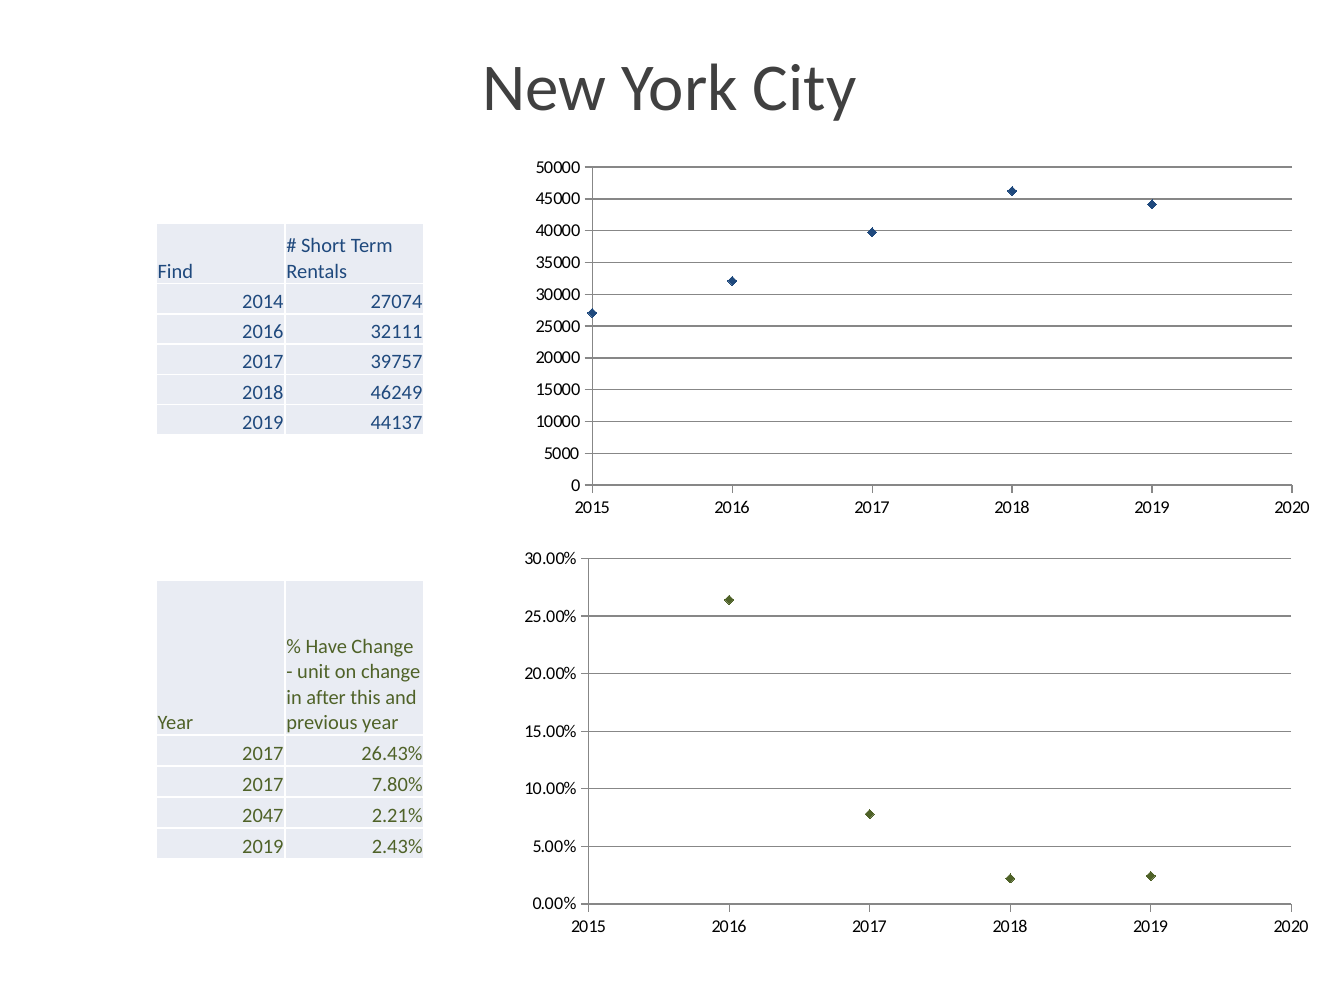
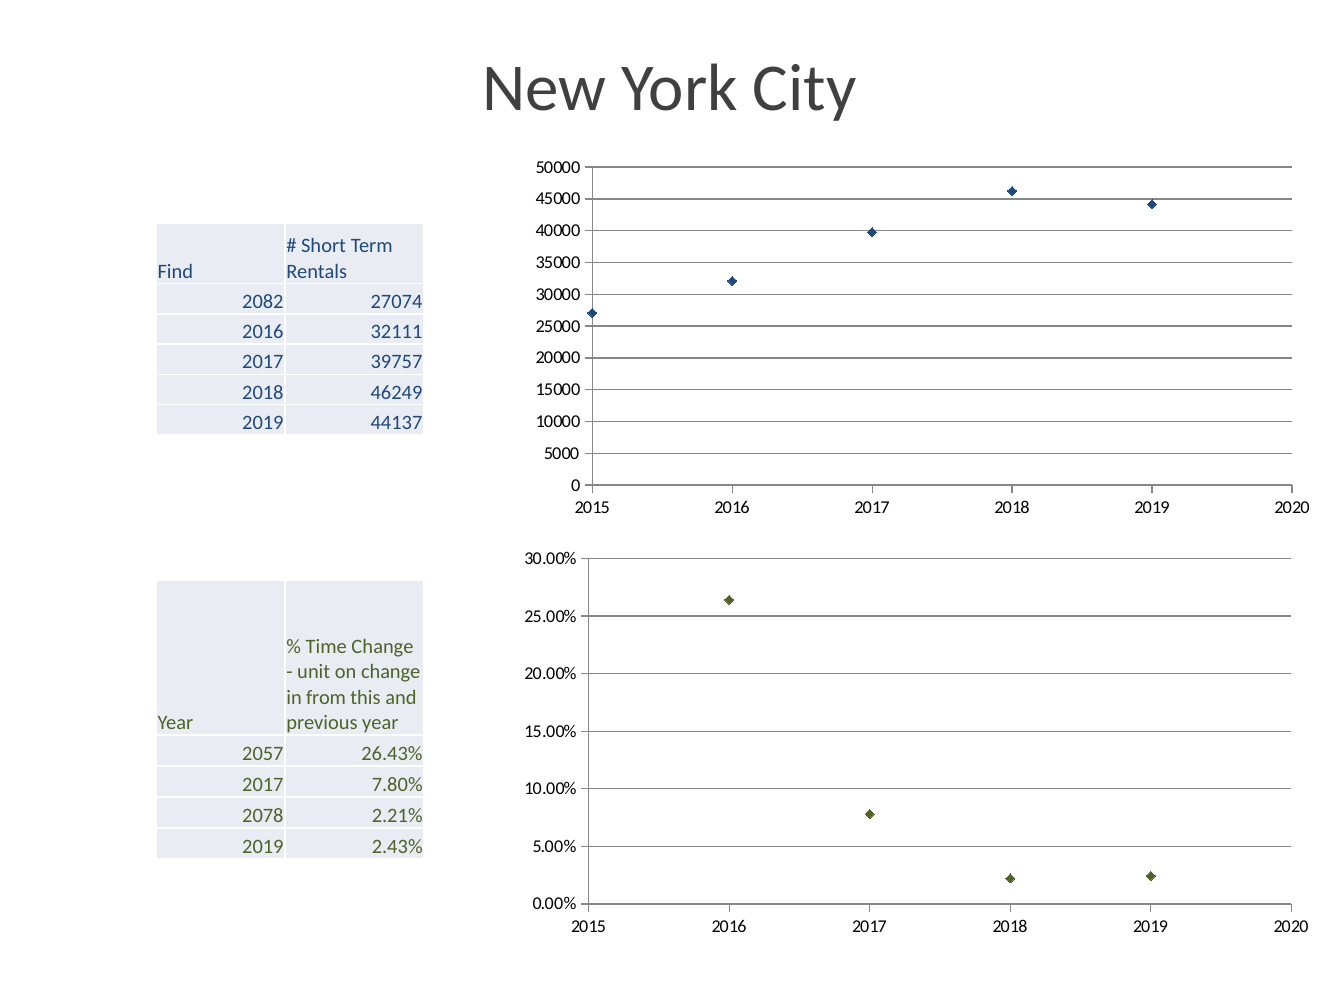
2014: 2014 -> 2082 (263, 302)
Have: Have -> Time (326, 647)
after: after -> from (326, 698)
2017: 2017 -> 2057 (263, 754)
2047: 2047 -> 2078 (263, 816)
